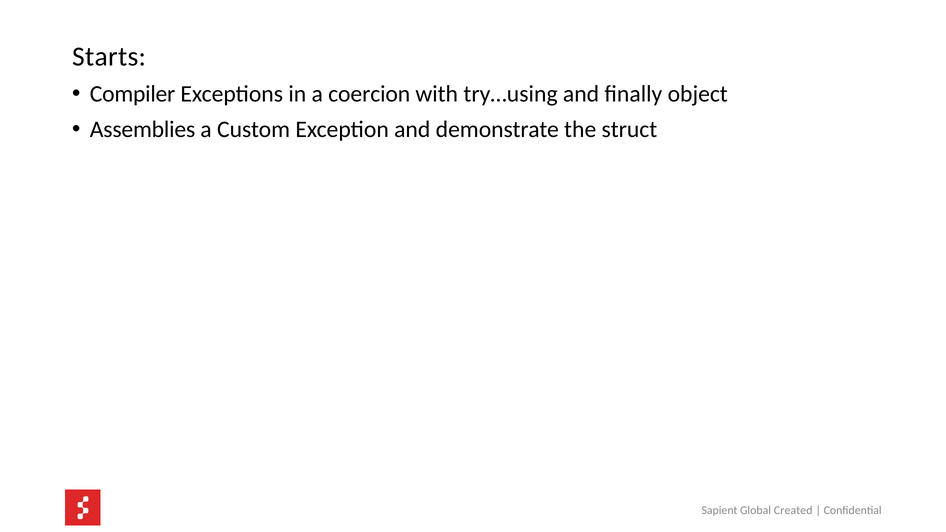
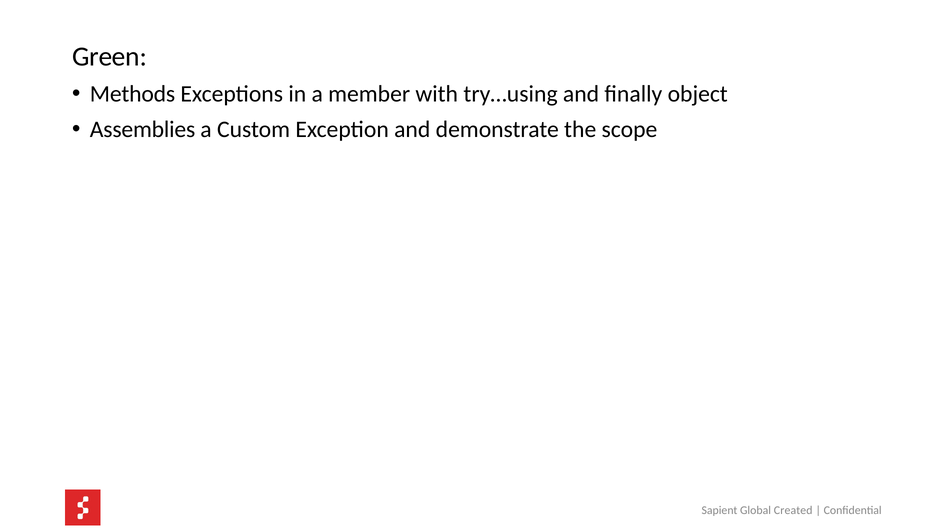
Starts: Starts -> Green (110, 57)
Compiler: Compiler -> Methods (133, 94)
coercion: coercion -> member (369, 94)
struct: struct -> scope (629, 130)
